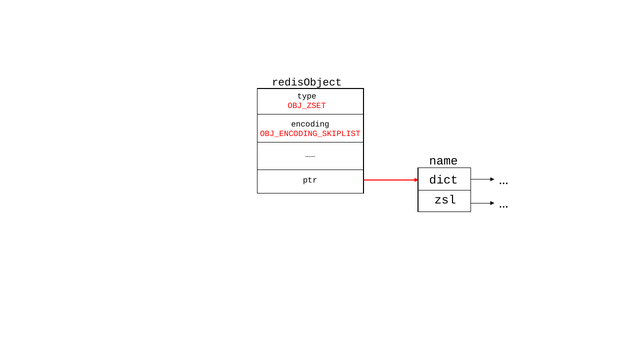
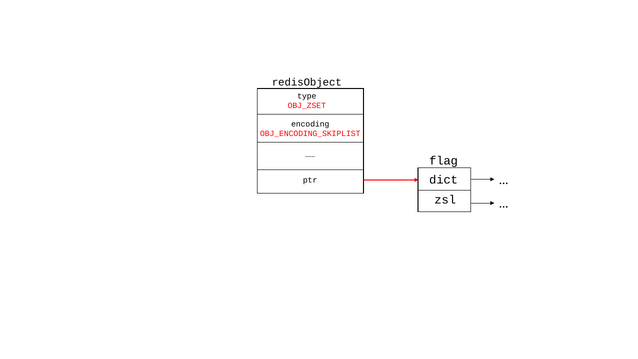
name: name -> flag (444, 161)
